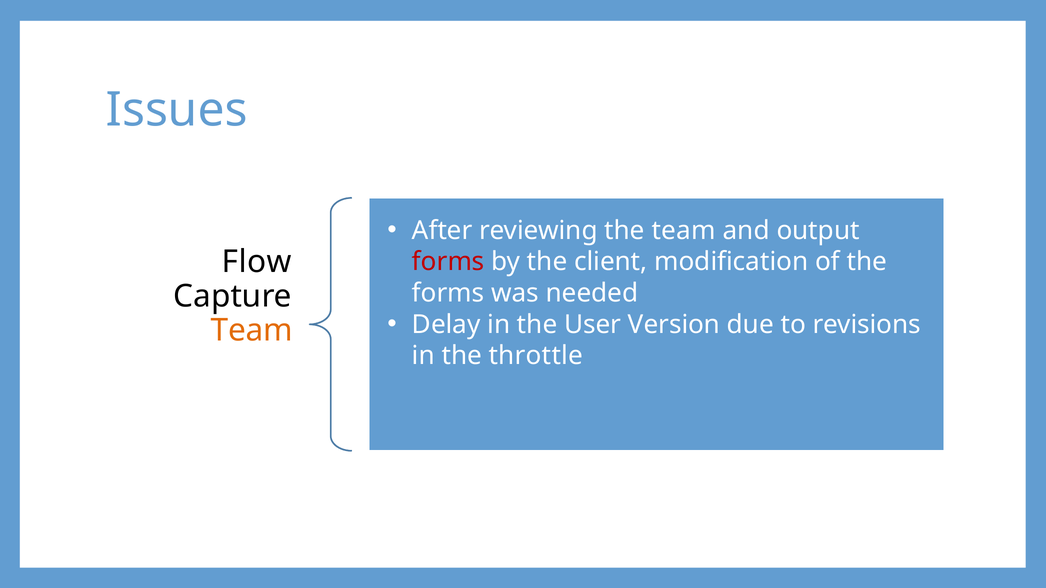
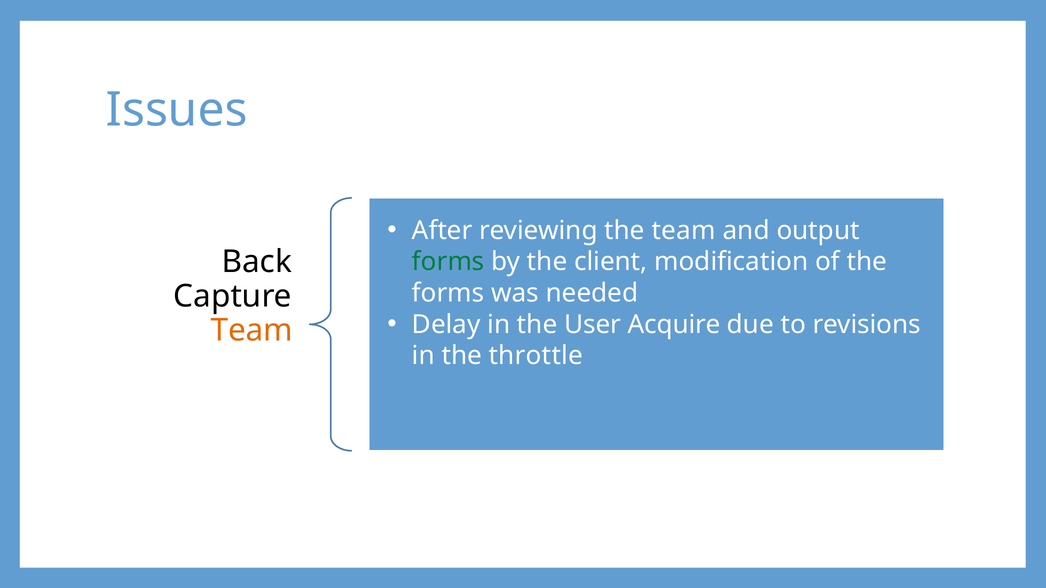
Flow: Flow -> Back (257, 262)
forms colour: red -> green (448, 262)
Version: Version -> Acquire (674, 325)
